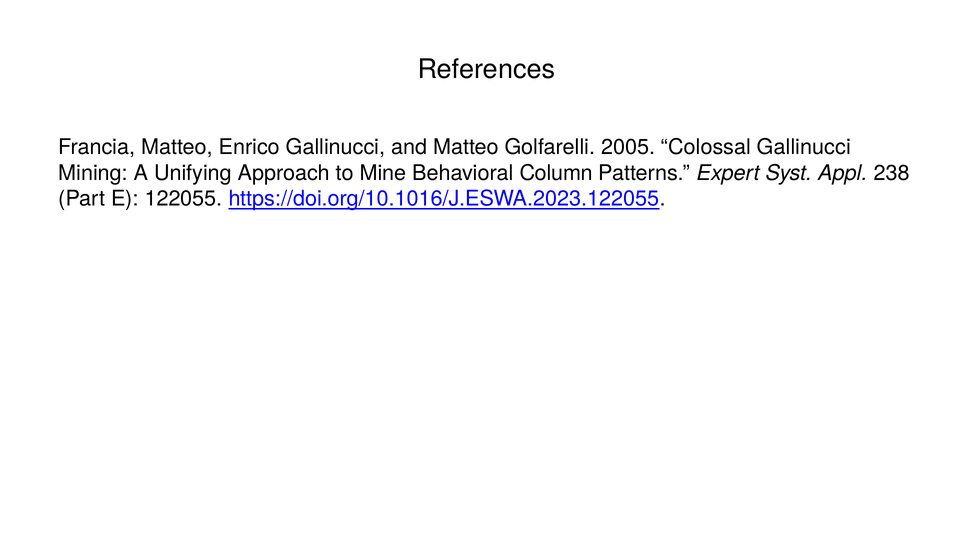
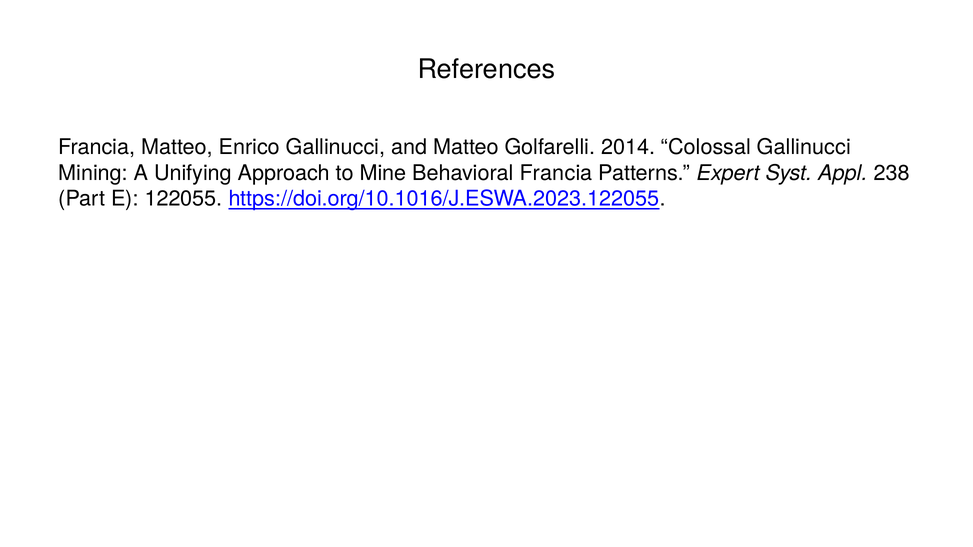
2005: 2005 -> 2014 (628, 147)
Behavioral Column: Column -> Francia (556, 173)
